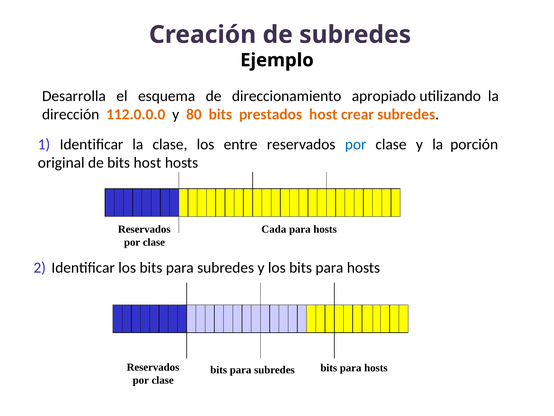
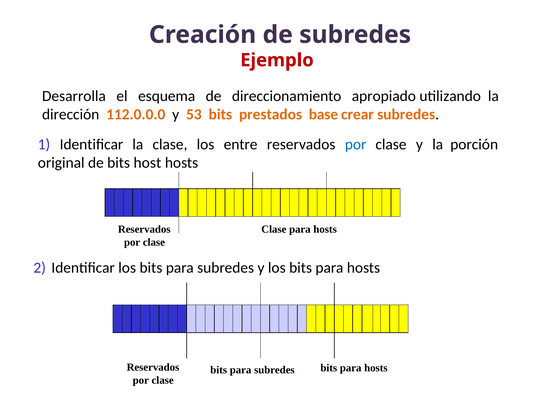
Ejemplo colour: black -> red (277, 60)
80: 80 -> 53 (194, 114)
prestados host: host -> base (323, 114)
Cada: Cada -> Clase (274, 229)
